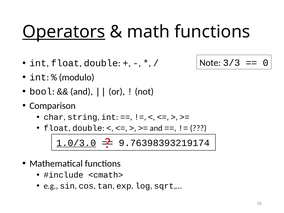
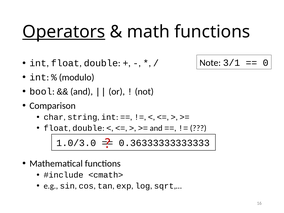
3/3: 3/3 -> 3/1 (232, 63)
1.0/3.0 underline: present -> none (76, 143)
9.76398393219174: 9.76398393219174 -> 0.36333333333333 (164, 143)
